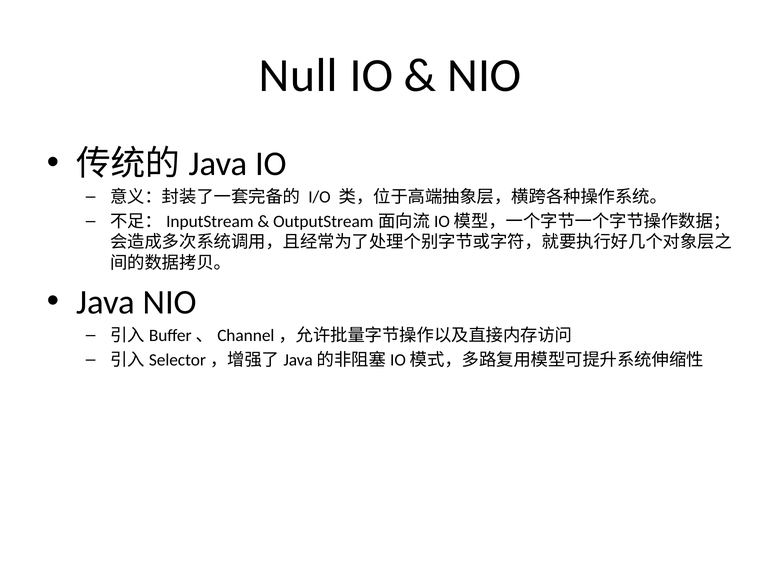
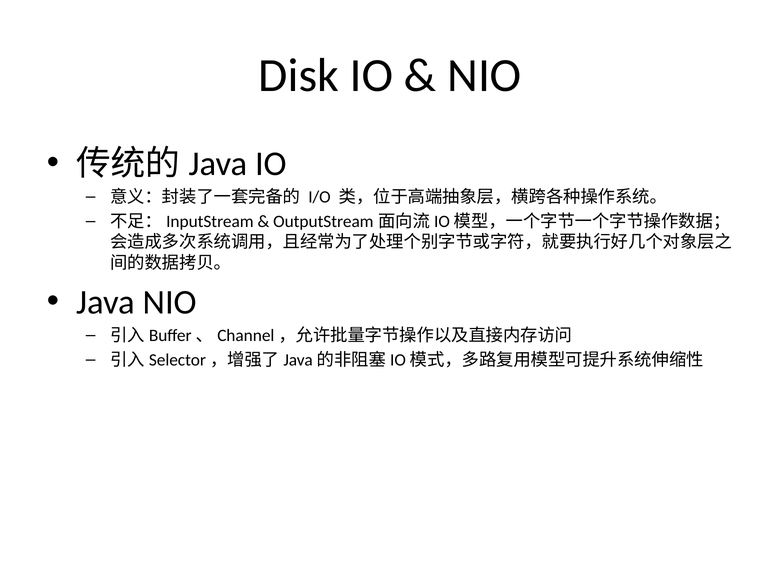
Null: Null -> Disk (298, 76)
